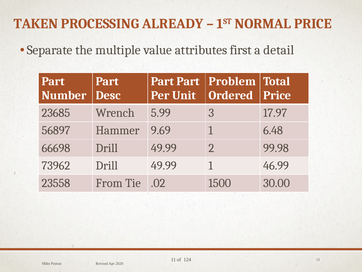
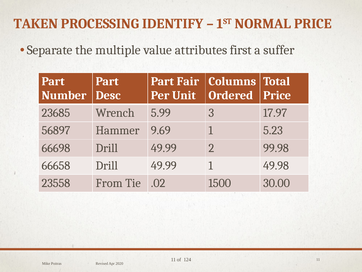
ALREADY: ALREADY -> IDENTIFY (173, 24)
detail: detail -> suffer (279, 50)
Part Part: Part -> Fair (188, 81)
Problem: Problem -> Columns (232, 81)
6.48: 6.48 -> 5.23 (273, 130)
73962: 73962 -> 66658 (56, 165)
46.99: 46.99 -> 49.98 (276, 165)
